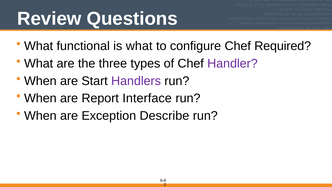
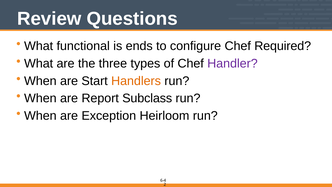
is what: what -> ends (139, 46)
Handlers colour: purple -> orange (136, 81)
Interface: Interface -> Subclass (147, 98)
Describe: Describe -> Heirloom (164, 116)
